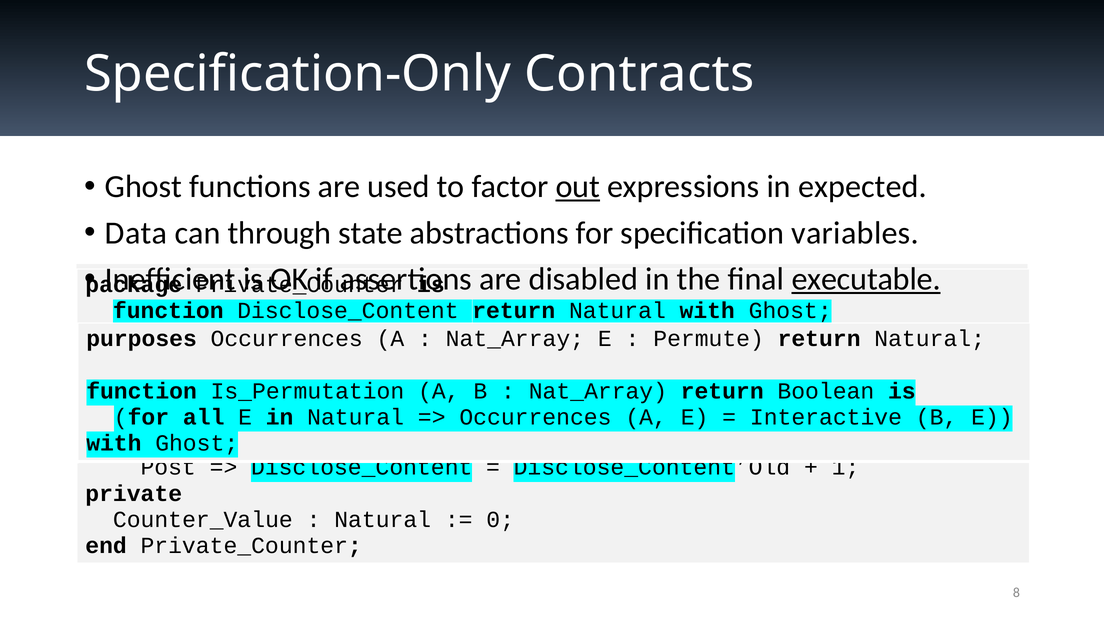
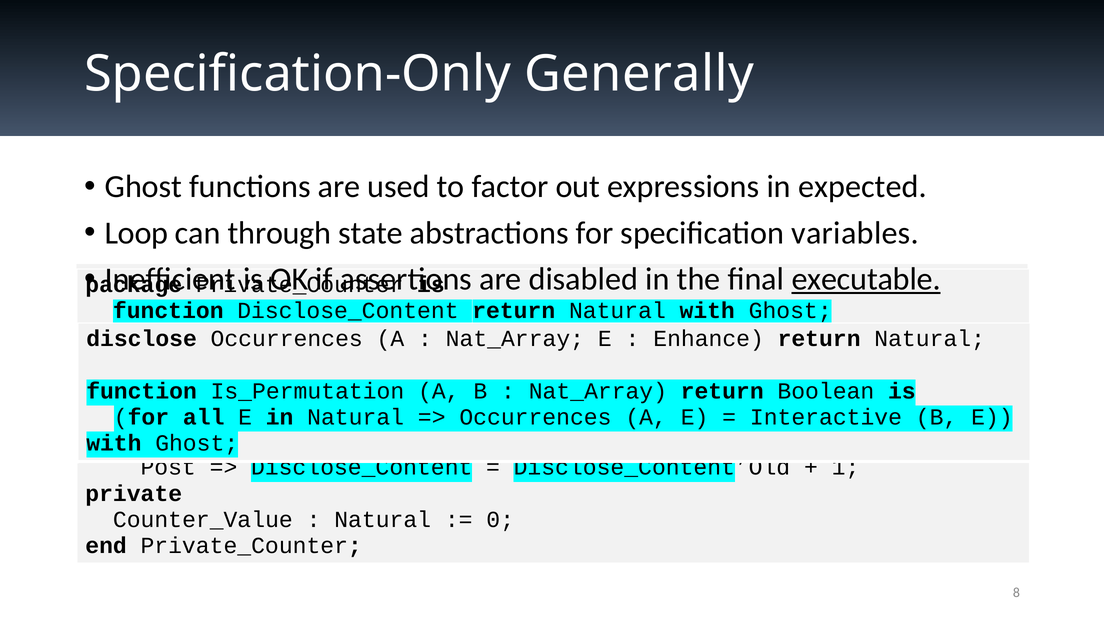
Contracts: Contracts -> Generally (639, 74)
out underline: present -> none (578, 187)
Data: Data -> Loop (136, 233)
purposes: purposes -> disclose (142, 339)
Permute: Permute -> Enhance (709, 339)
